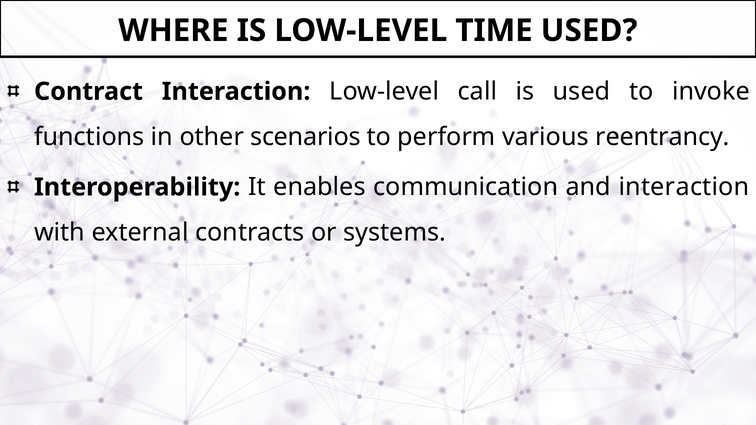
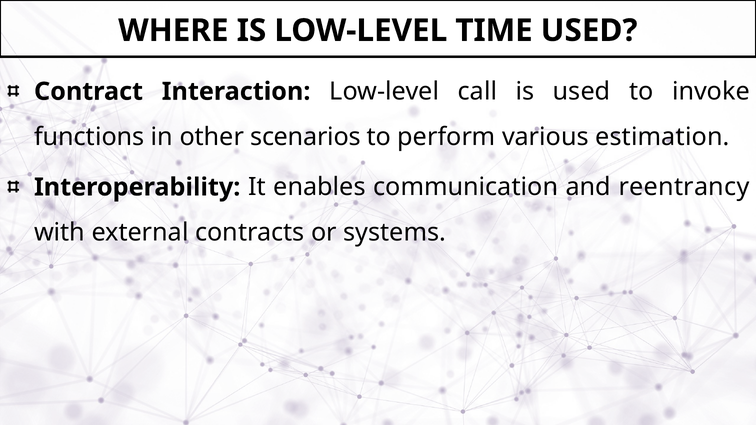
reentrancy: reentrancy -> estimation (662, 137)
and interaction: interaction -> reentrancy (684, 187)
